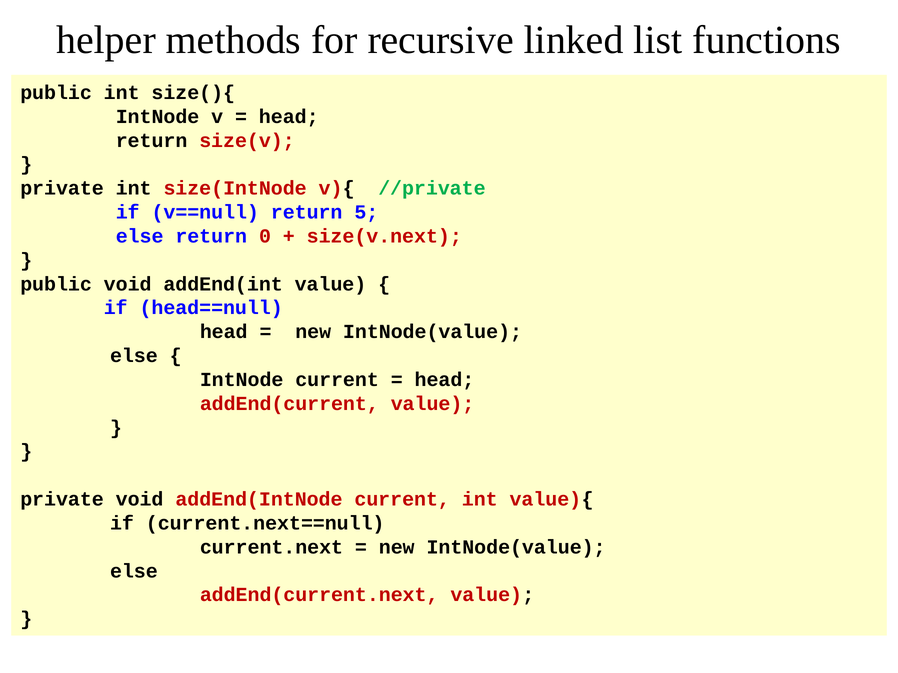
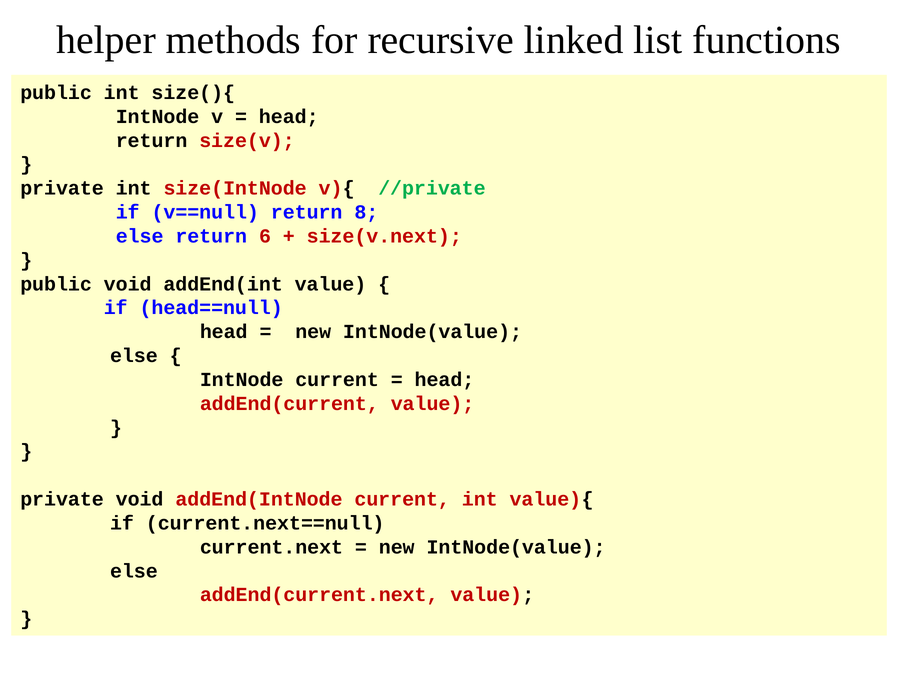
5: 5 -> 8 (366, 212)
0: 0 -> 6 (265, 236)
